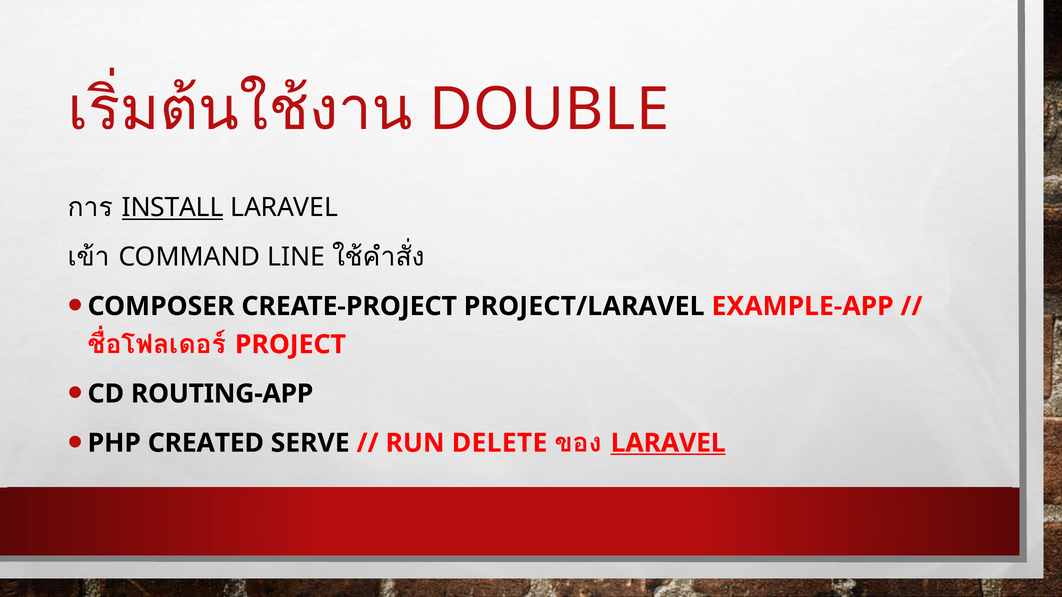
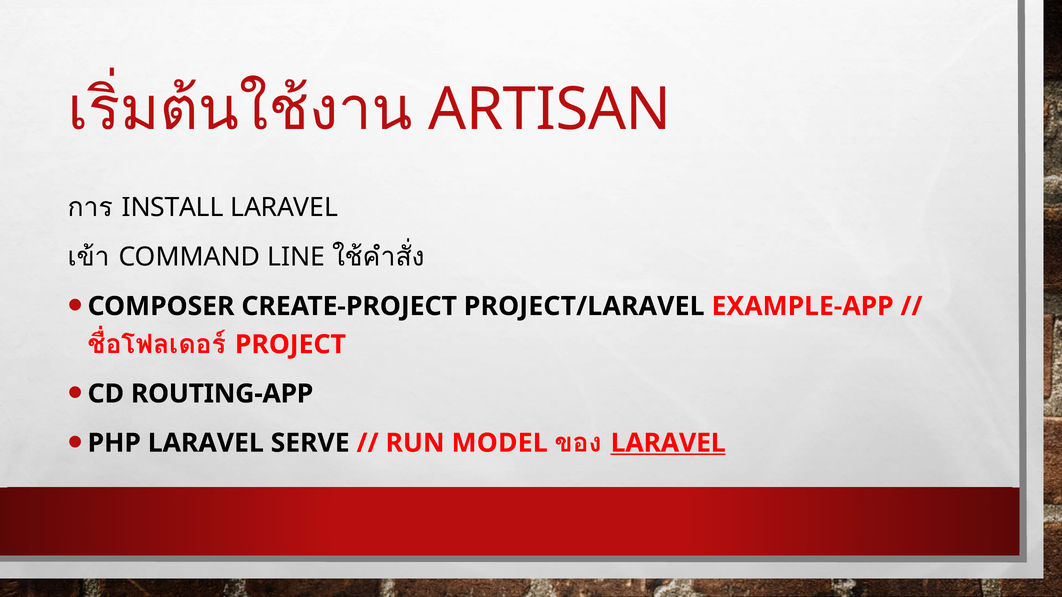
DOUBLE: DOUBLE -> ARTISAN (550, 110)
INSTALL underline: present -> none (173, 208)
PHP CREATED: CREATED -> LARAVEL (206, 443)
DELETE: DELETE -> MODEL (500, 443)
